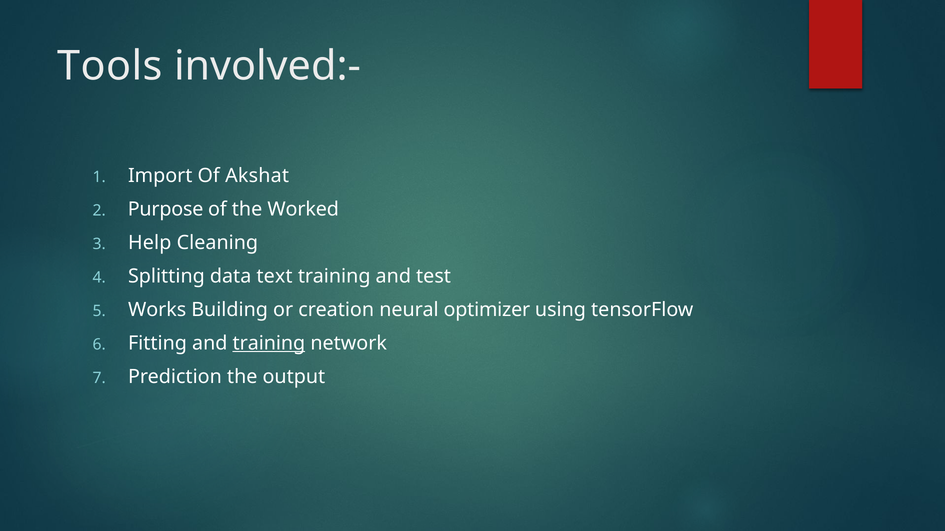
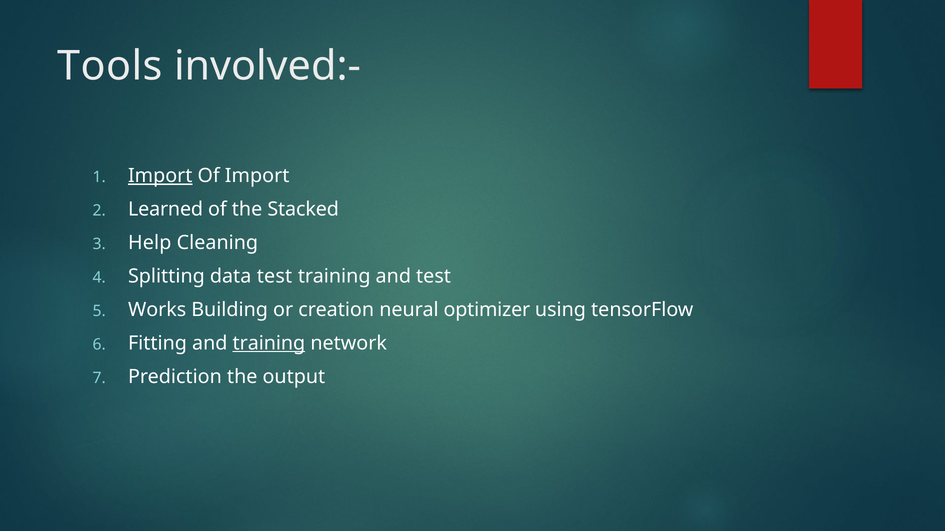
Import underline: none -> present (160, 176)
Of Akshat: Akshat -> Import (257, 176)
Purpose: Purpose -> Learned (166, 209)
Worked: Worked -> Stacked (303, 209)
data text: text -> test (274, 276)
